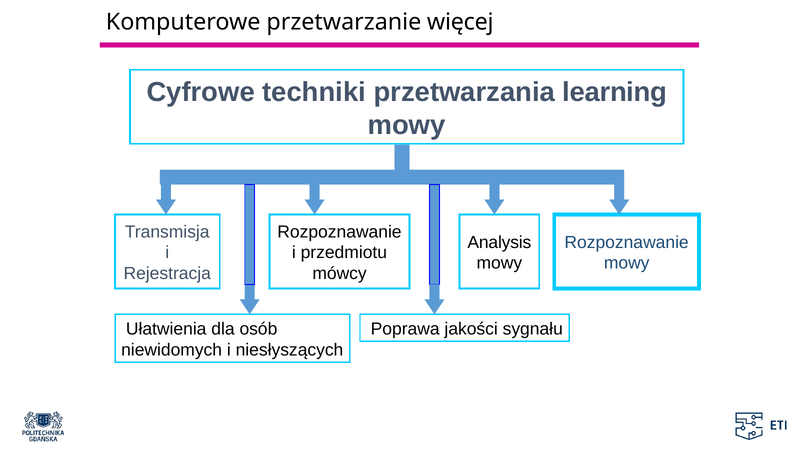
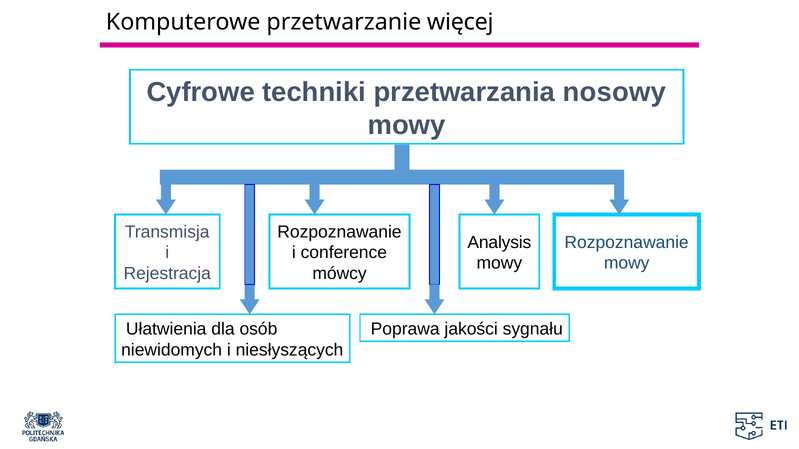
learning: learning -> nosowy (614, 92)
przedmiotu: przedmiotu -> conference (344, 253)
